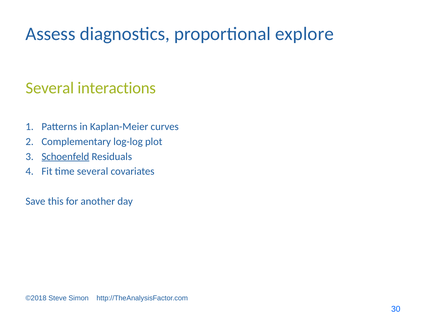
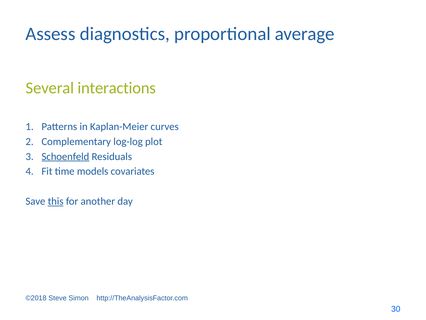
explore: explore -> average (305, 34)
time several: several -> models (93, 171)
this underline: none -> present (56, 201)
